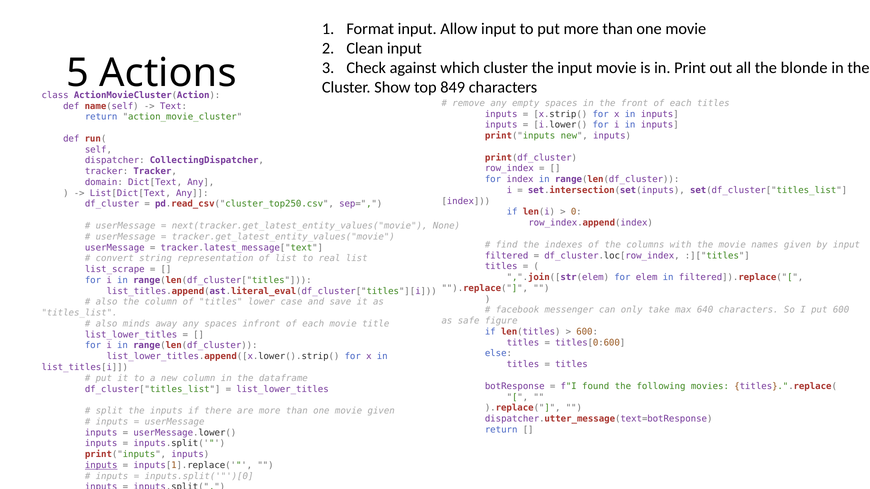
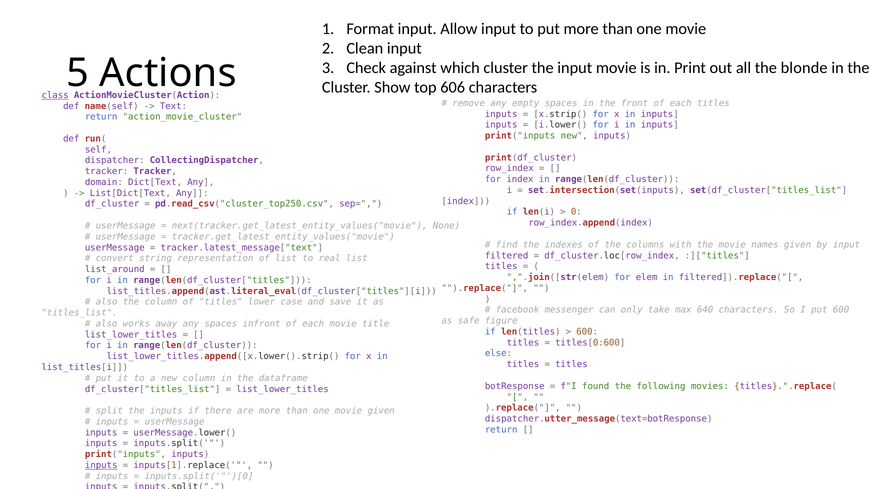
849: 849 -> 606 (453, 88)
class underline: none -> present (55, 95)
list_scrape: list_scrape -> list_around (115, 270)
minds: minds -> works (136, 324)
